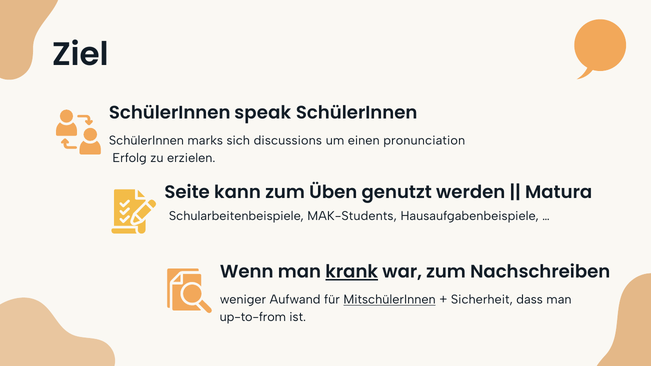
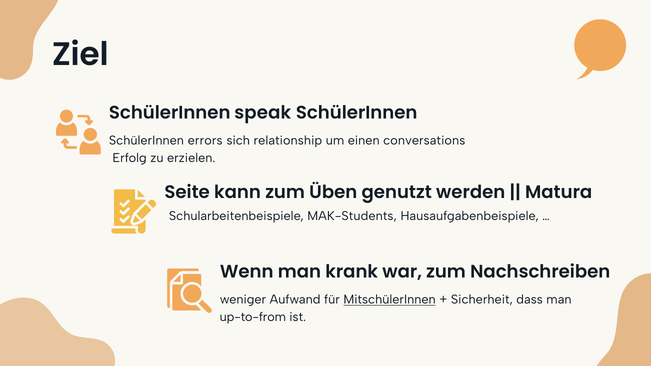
marks: marks -> errors (205, 141)
discussions: discussions -> relationship (288, 141)
pronunciation: pronunciation -> conversations (424, 141)
krank underline: present -> none (352, 272)
